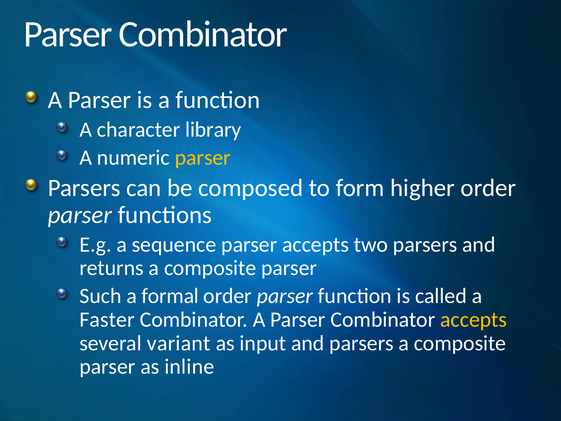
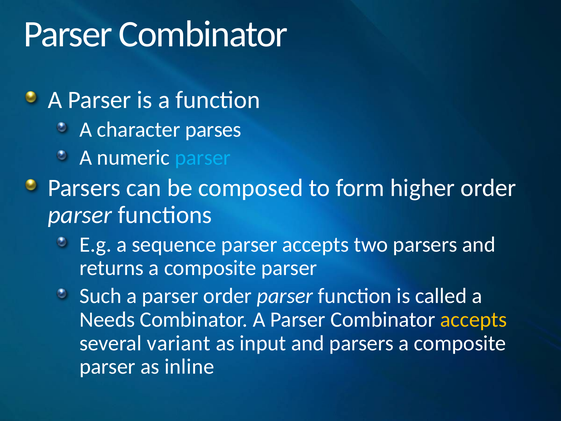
library: library -> parses (213, 130)
parser colour: yellow -> light blue (203, 158)
Such a formal: formal -> parser (170, 296)
Faster: Faster -> Needs (107, 319)
